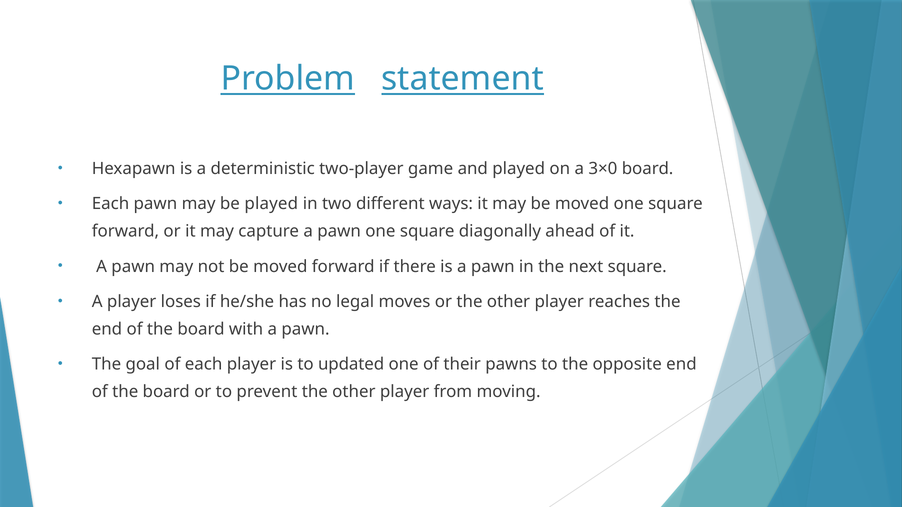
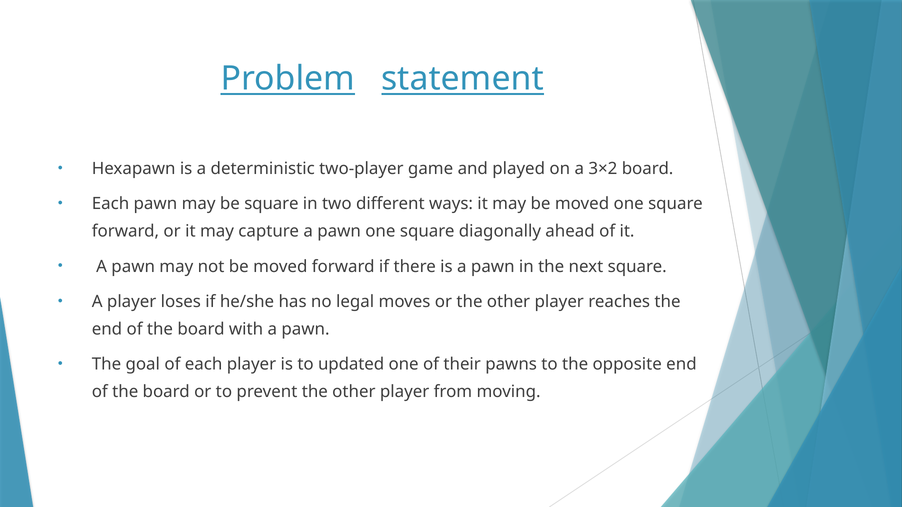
3×0: 3×0 -> 3×2 (603, 169)
be played: played -> square (271, 204)
